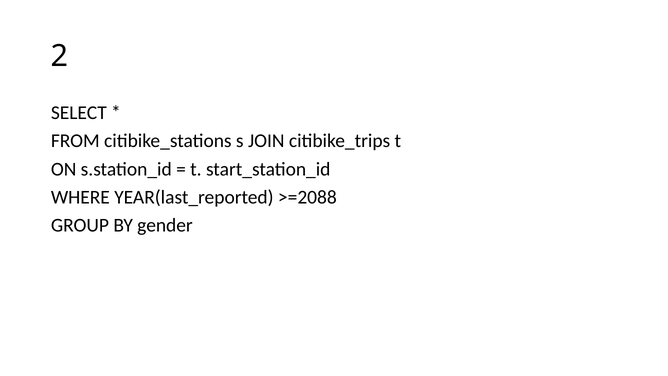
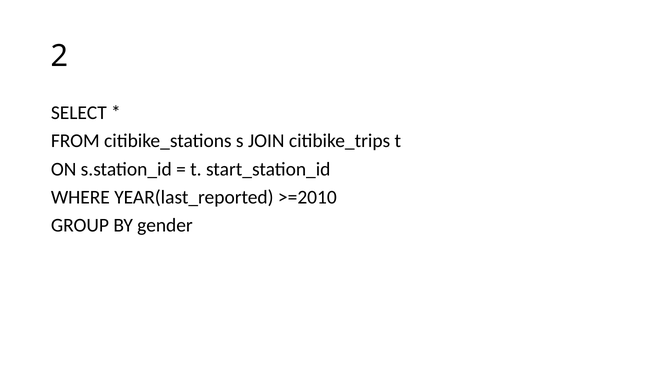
>=2088: >=2088 -> >=2010 (307, 197)
